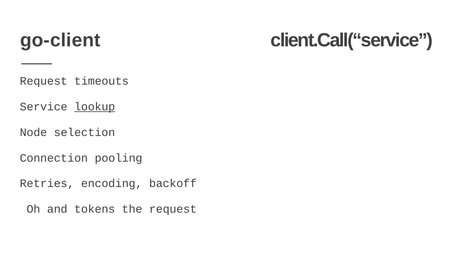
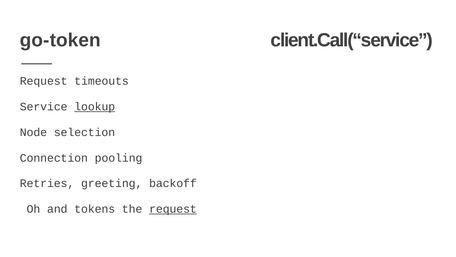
go-client: go-client -> go-token (60, 40)
encoding: encoding -> greeting (112, 183)
request underline: none -> present (173, 209)
